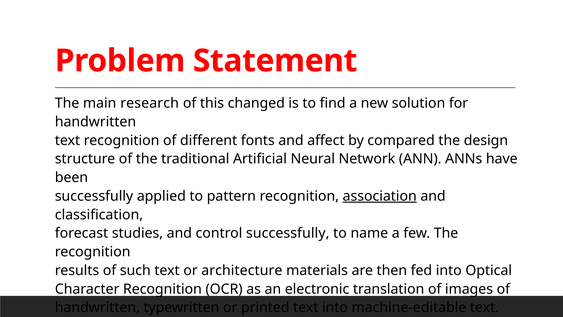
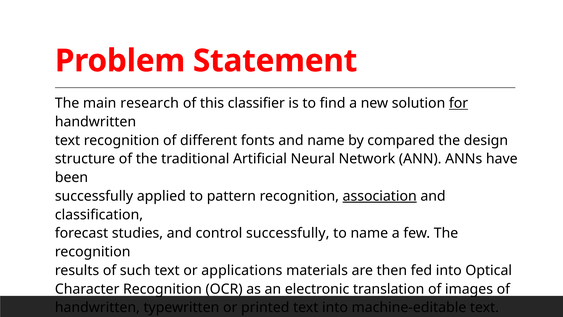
changed: changed -> classifier (256, 103)
for underline: none -> present (459, 103)
and affect: affect -> name (326, 140)
architecture: architecture -> applications (242, 270)
